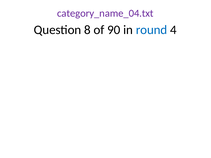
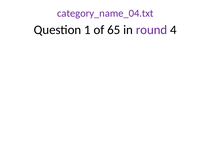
8: 8 -> 1 (87, 30)
90: 90 -> 65 (114, 30)
round colour: blue -> purple (152, 30)
